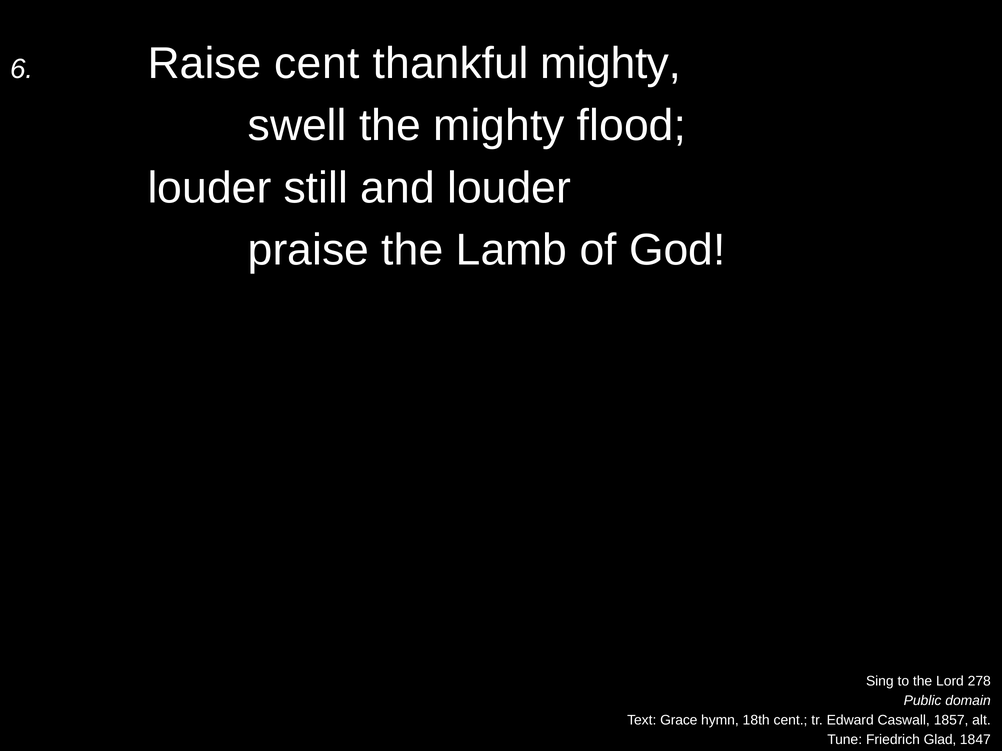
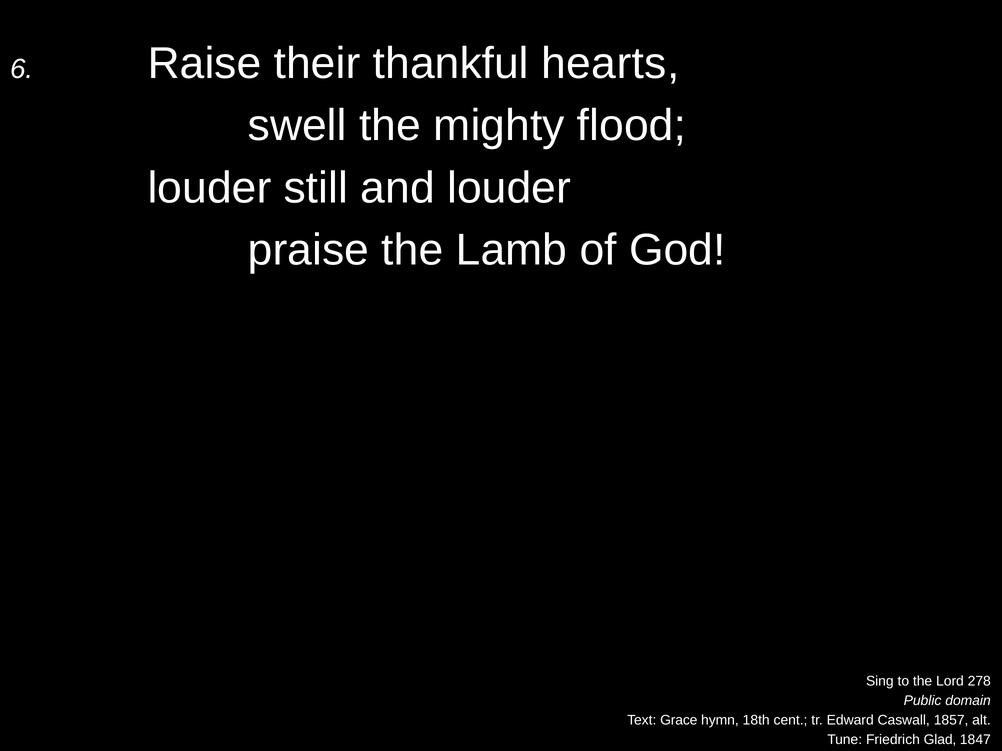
Raise cent: cent -> their (317, 63)
thankful mighty: mighty -> hearts (610, 63)
